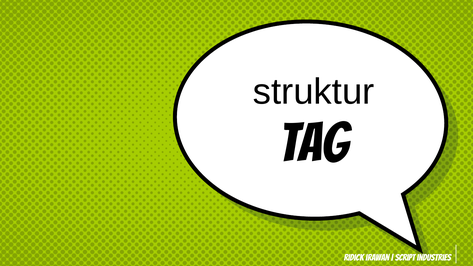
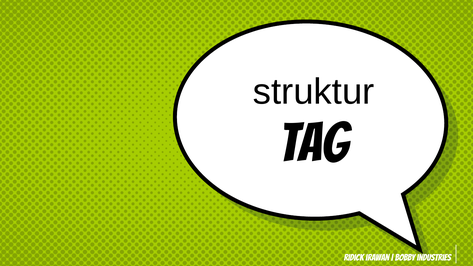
script: script -> bobby (405, 258)
